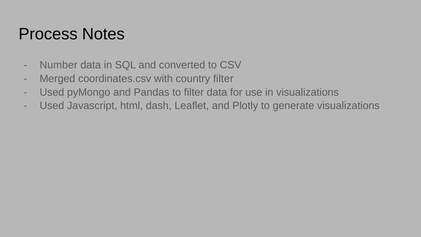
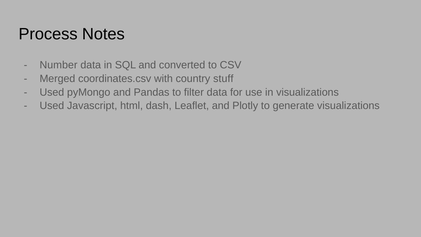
country filter: filter -> stuff (223, 79)
